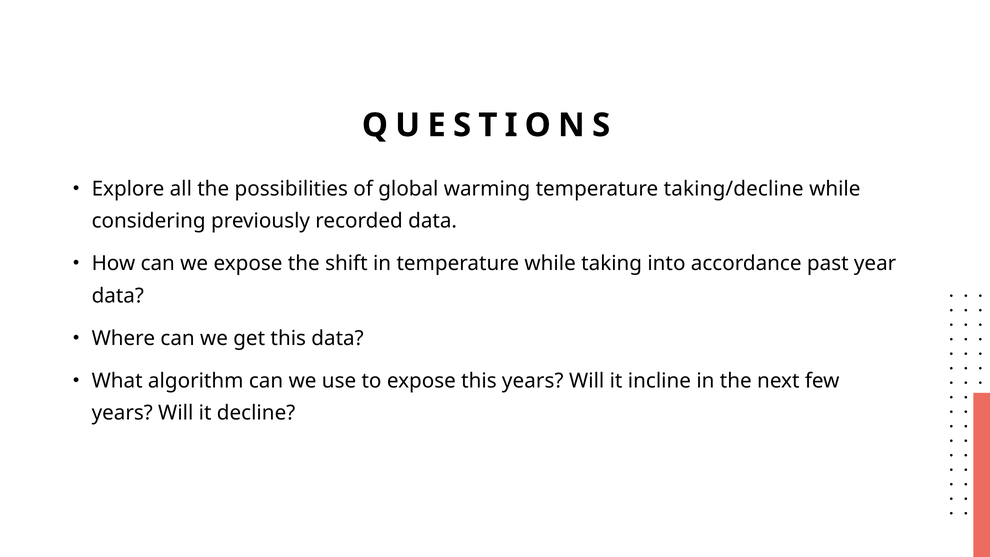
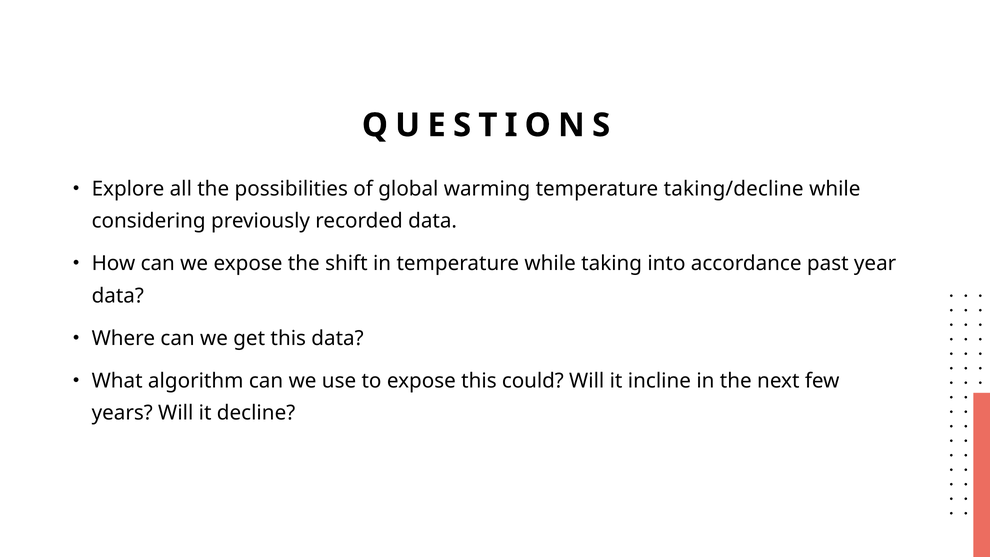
this years: years -> could (533, 381)
